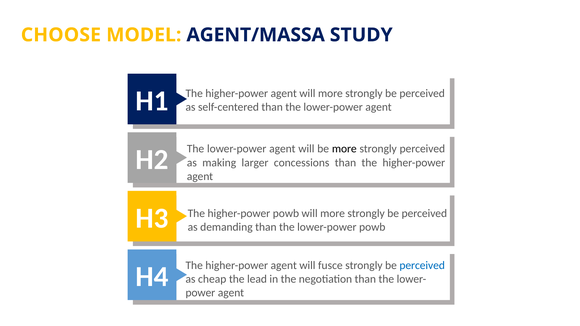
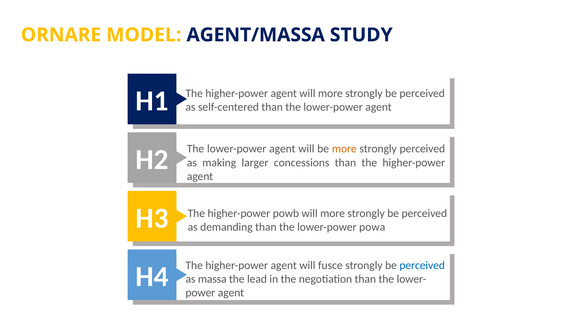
CHOOSE: CHOOSE -> ORNARE (61, 35)
more colour: black -> orange (344, 149)
lower-power powb: powb -> powa (372, 227)
cheap: cheap -> massa (212, 279)
